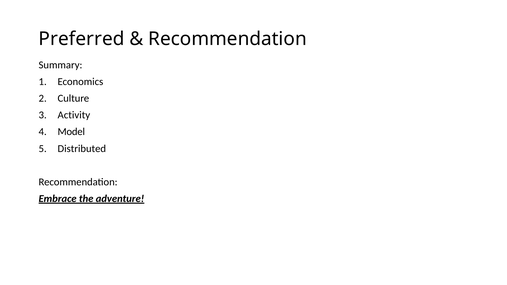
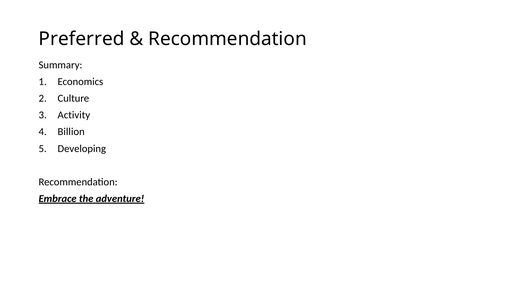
Model: Model -> Billion (71, 132)
Distributed: Distributed -> Developing (82, 149)
